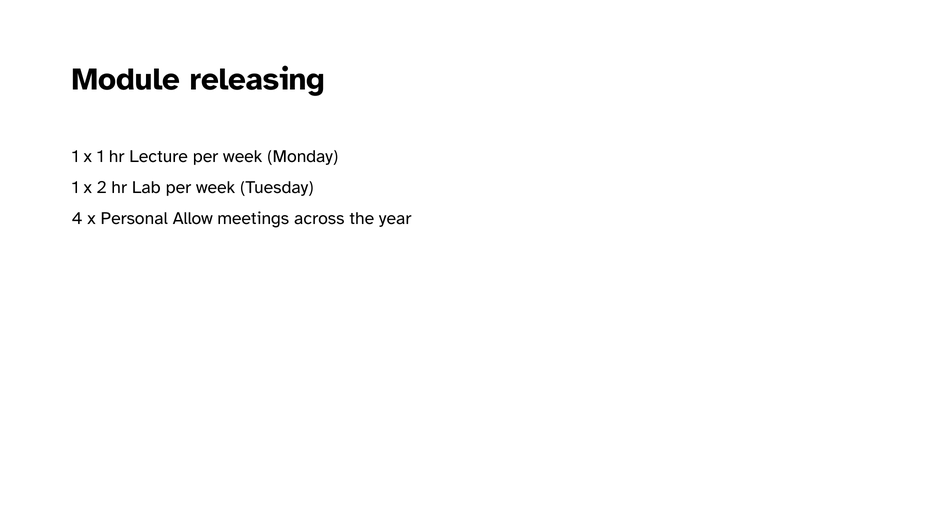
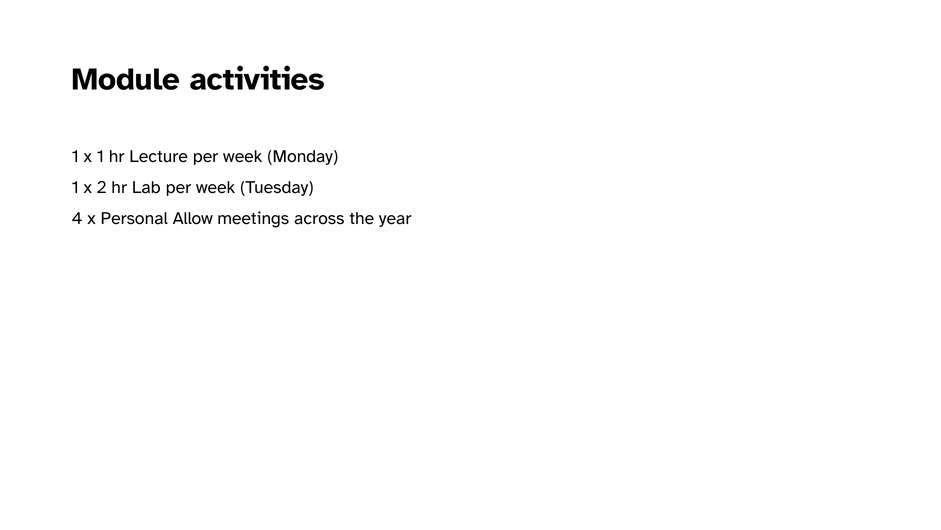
releasing: releasing -> activities (257, 79)
